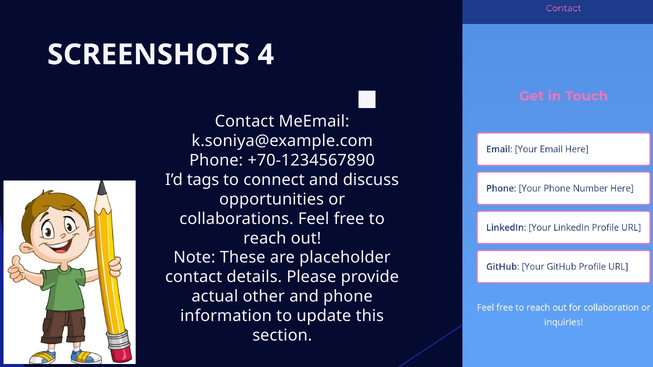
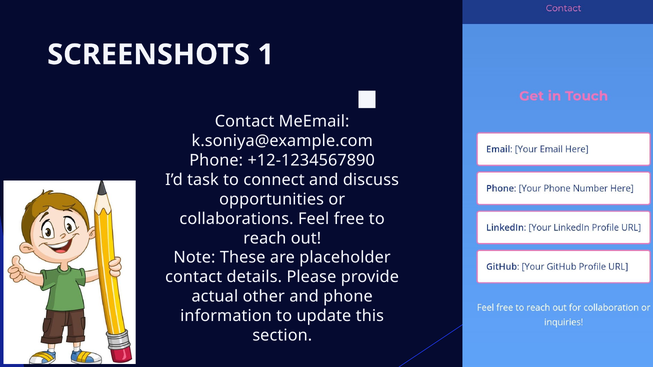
4: 4 -> 1 (266, 55)
+70-1234567890: +70-1234567890 -> +12-1234567890 (311, 161)
tags: tags -> task (203, 180)
